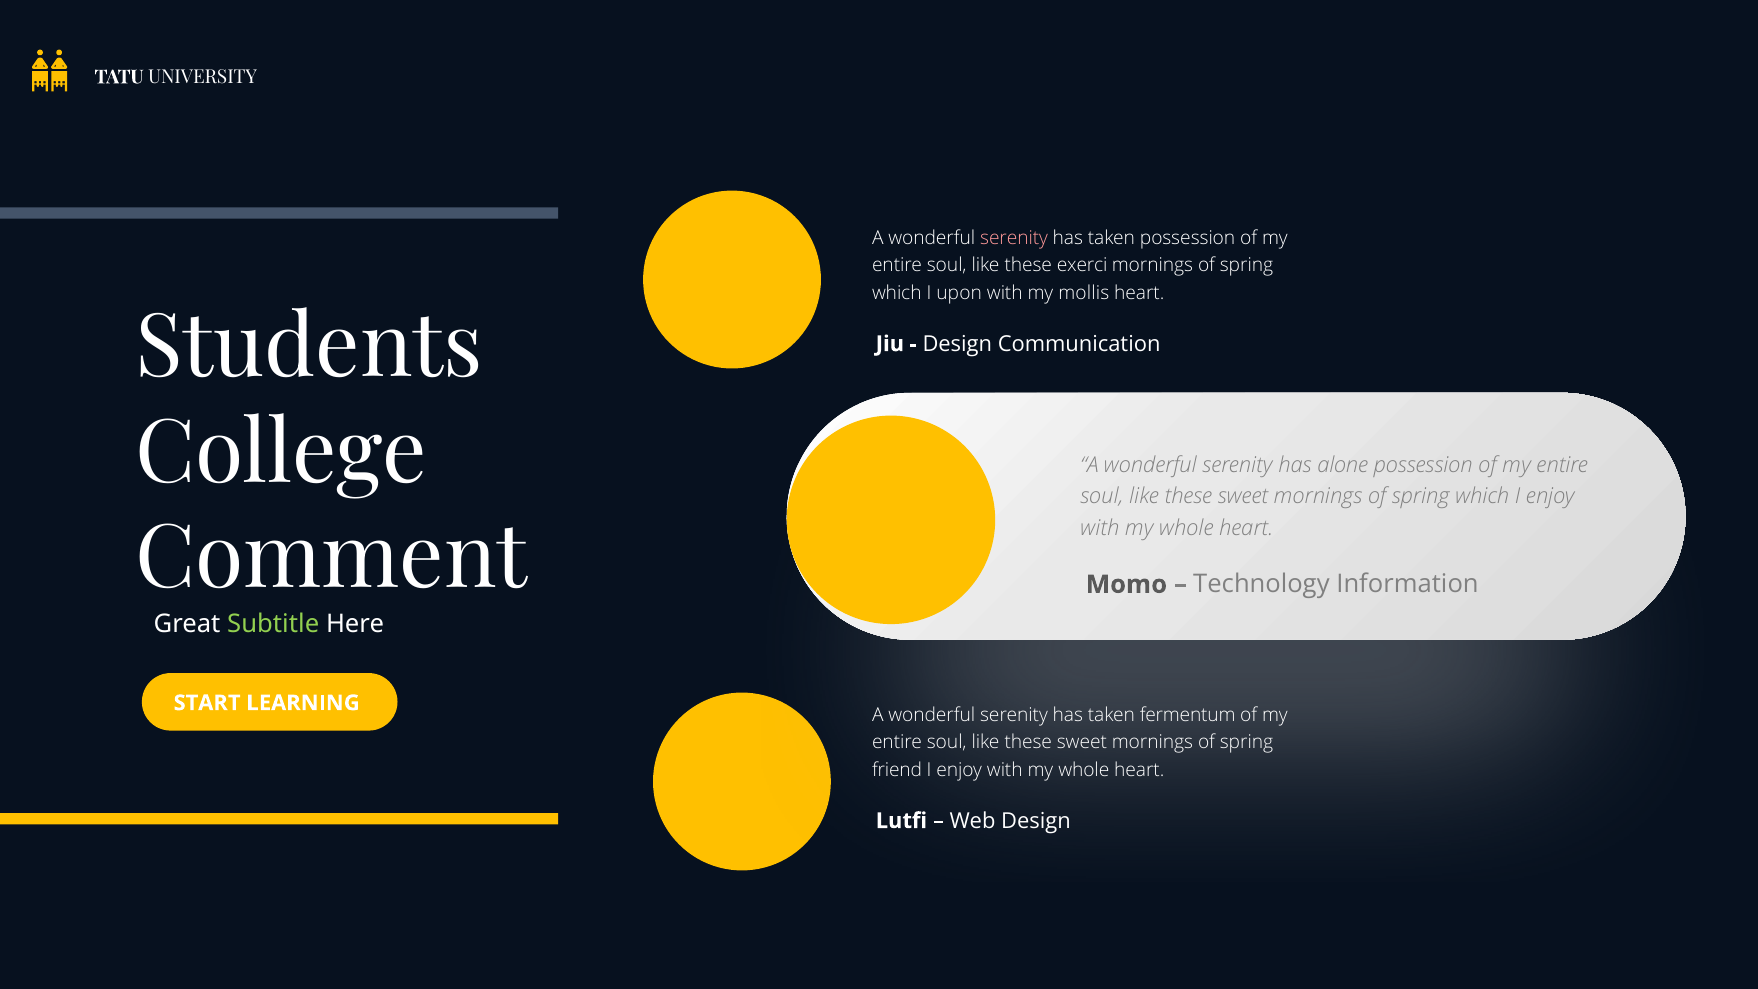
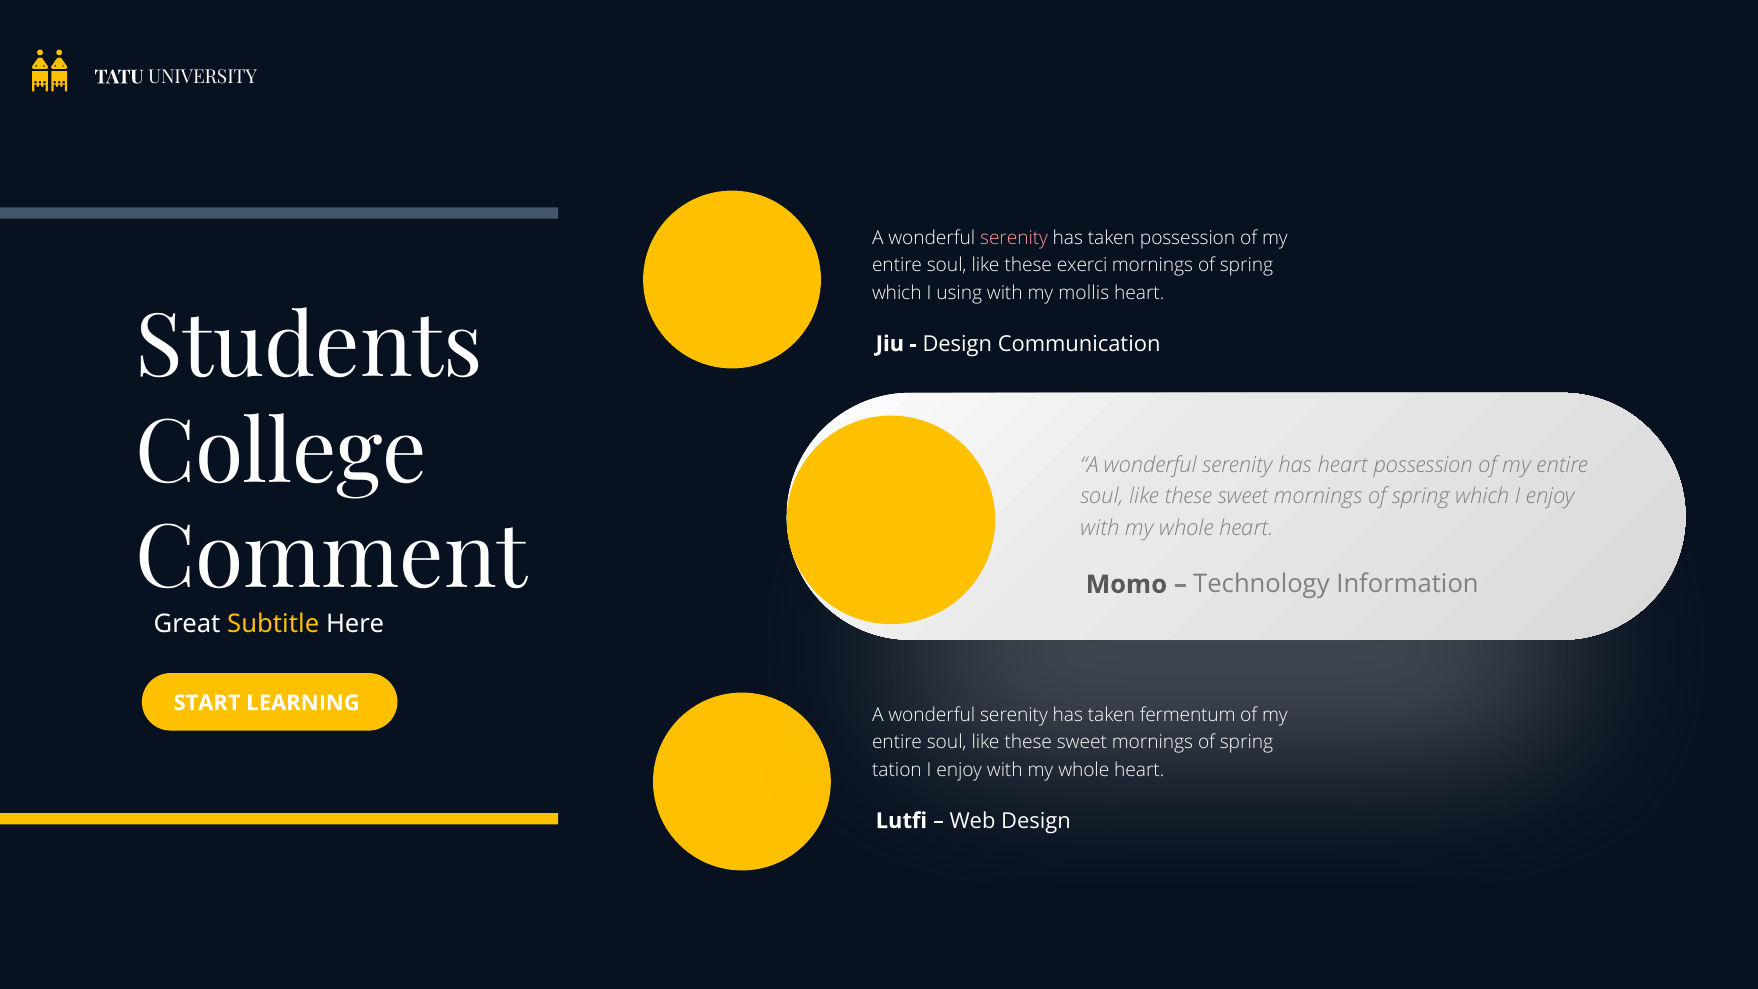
upon: upon -> using (959, 293)
has alone: alone -> heart (1342, 465)
Subtitle colour: light green -> yellow (273, 624)
friend: friend -> tation (897, 770)
